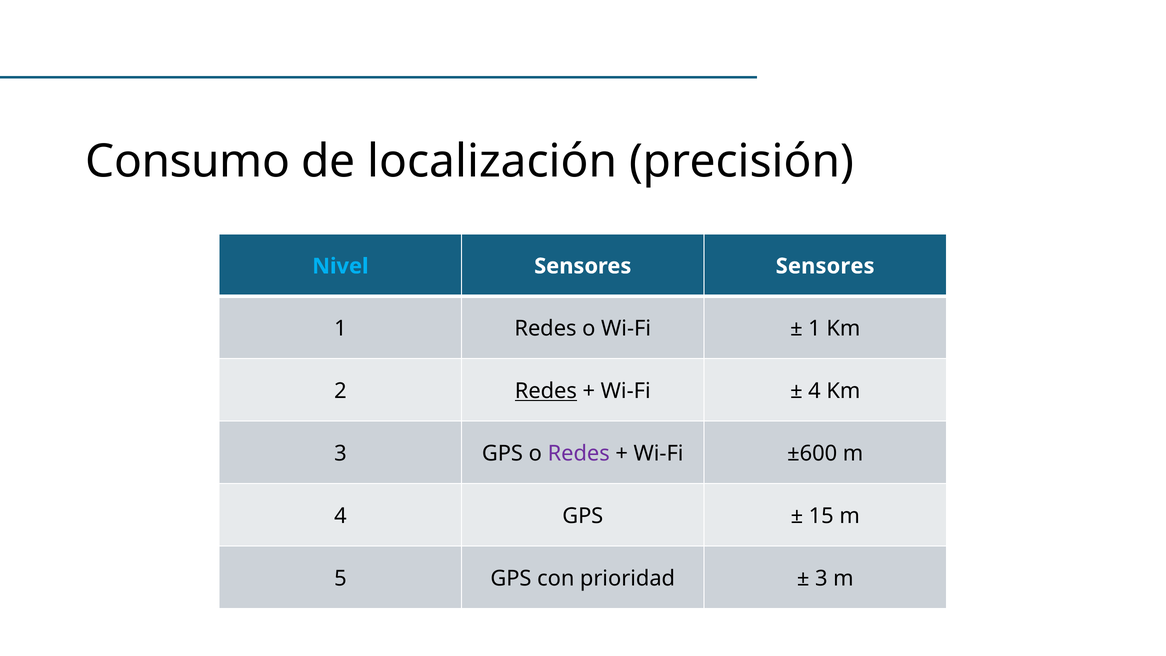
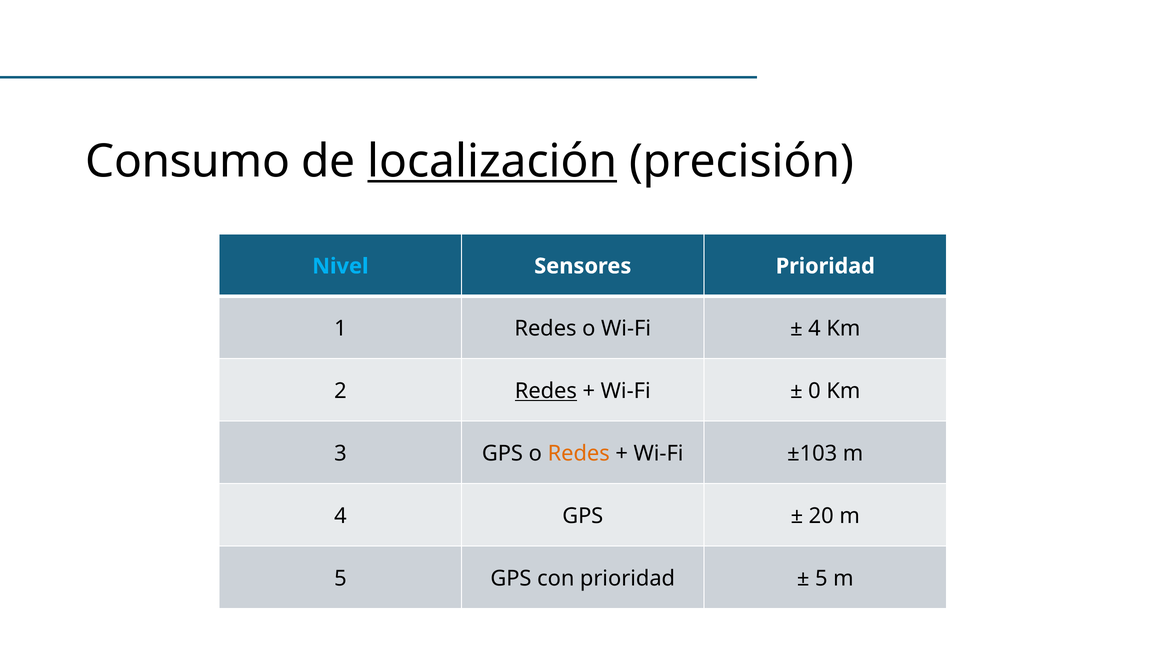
localización underline: none -> present (492, 161)
Sensores Sensores: Sensores -> Prioridad (825, 266)
1: 1 -> 4 (814, 329)
4: 4 -> 0 (814, 391)
Redes colour: purple -> orange (579, 453)
±600: ±600 -> ±103 (812, 453)
15: 15 -> 20 (821, 516)
3: 3 -> 5 (821, 578)
